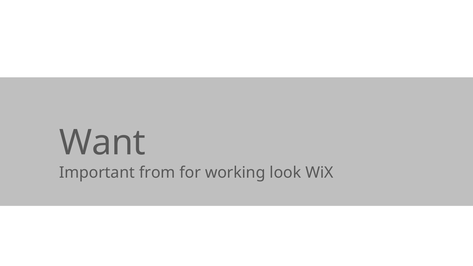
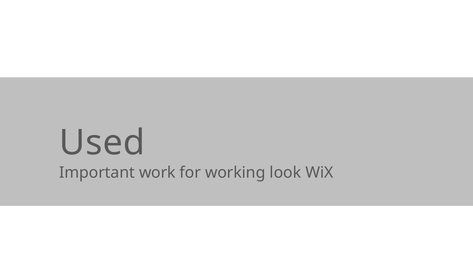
Want: Want -> Used (102, 143)
from: from -> work (157, 173)
